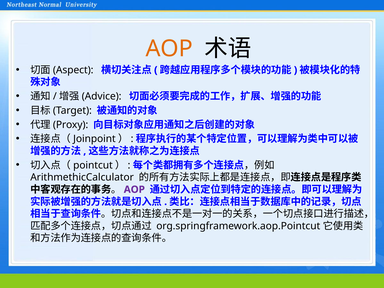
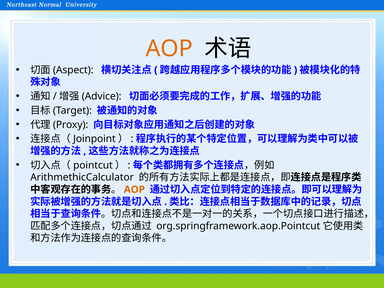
AOP colour: purple -> orange (134, 190)
